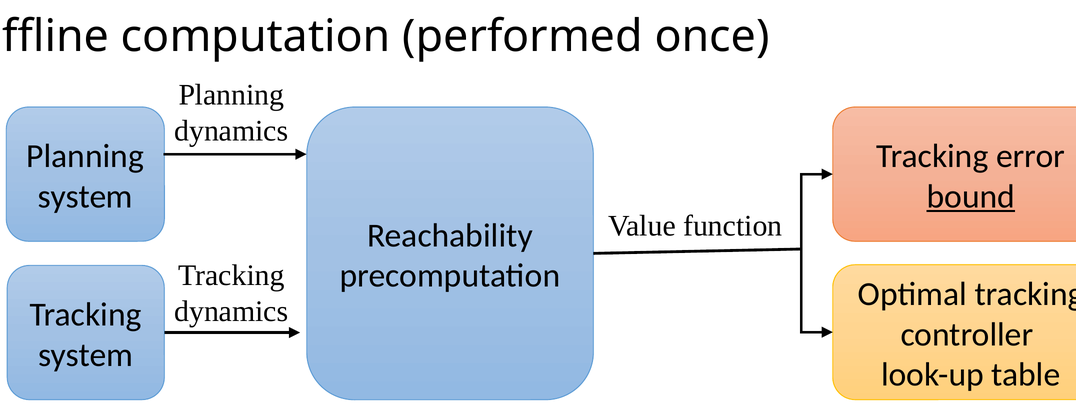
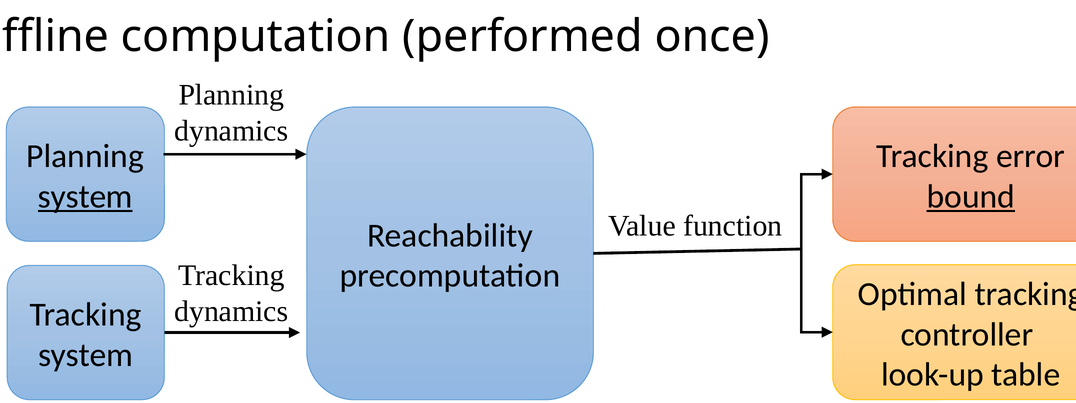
system underline: none -> present (85, 197)
